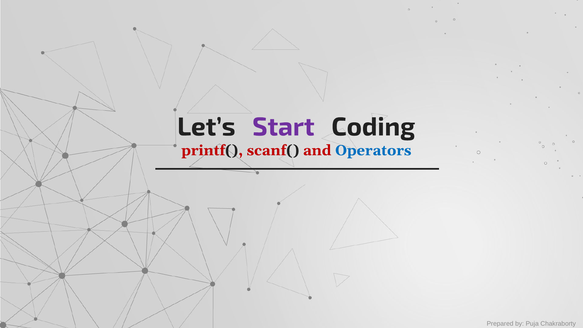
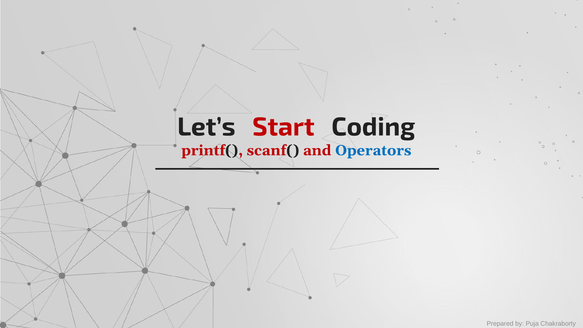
Start colour: purple -> red (283, 127)
